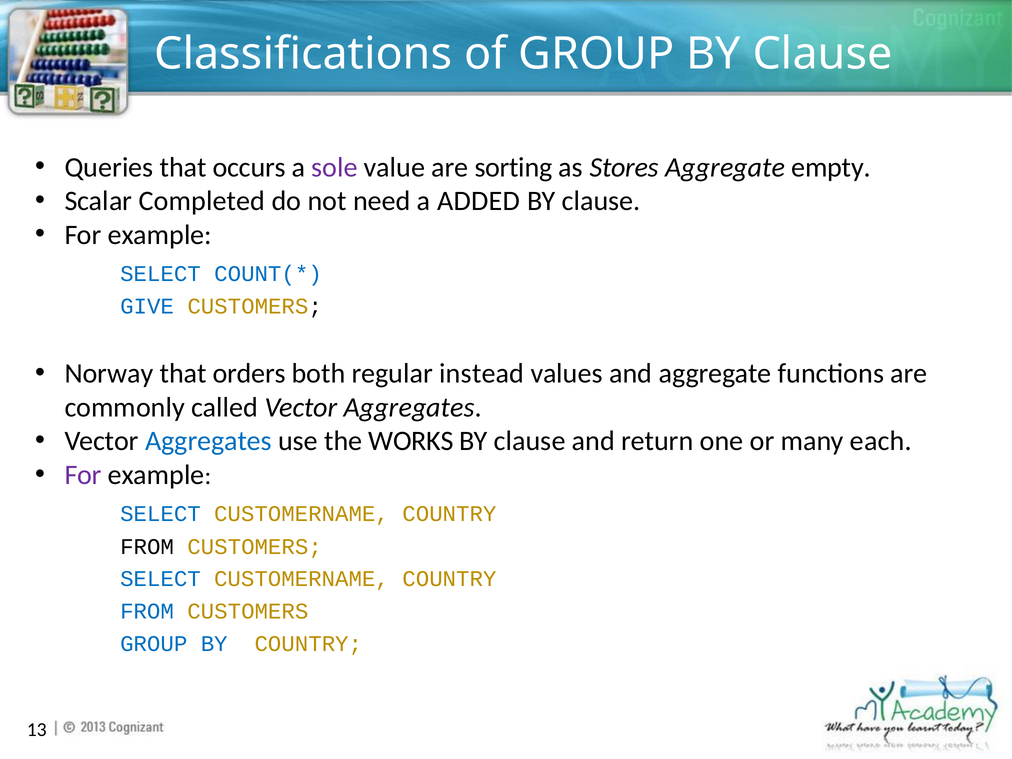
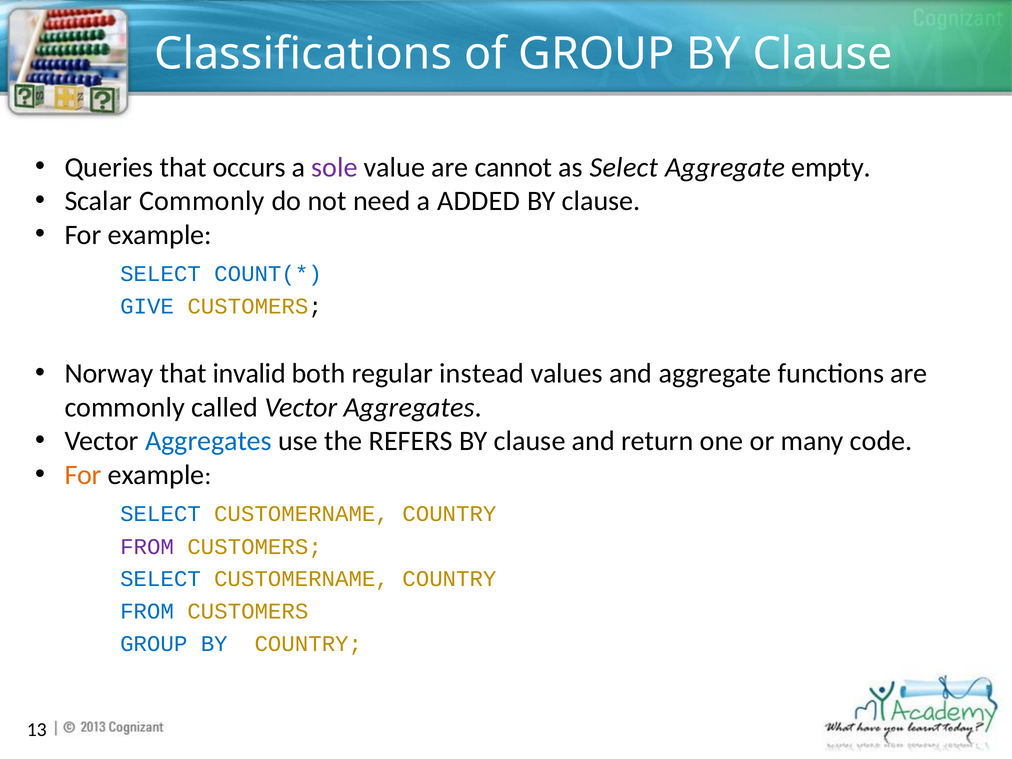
sorting: sorting -> cannot (513, 167)
as Stores: Stores -> Select (624, 167)
Scalar Completed: Completed -> Commonly (202, 201)
orders: orders -> invalid (249, 374)
WORKS: WORKS -> REFERS (411, 441)
each: each -> code (881, 441)
For colour: purple -> orange (83, 475)
FROM colour: black -> purple (147, 547)
